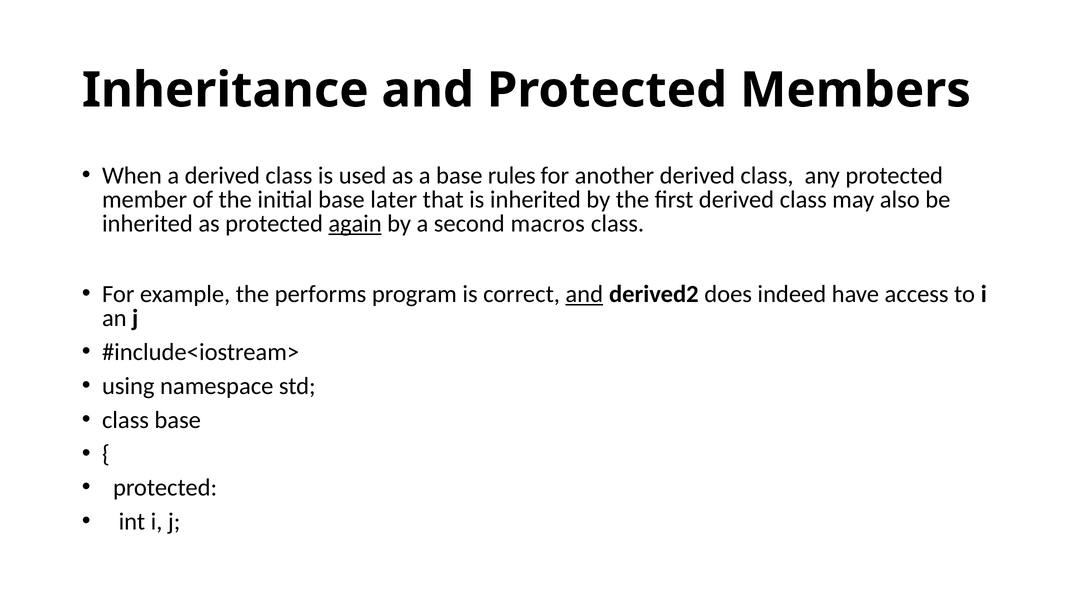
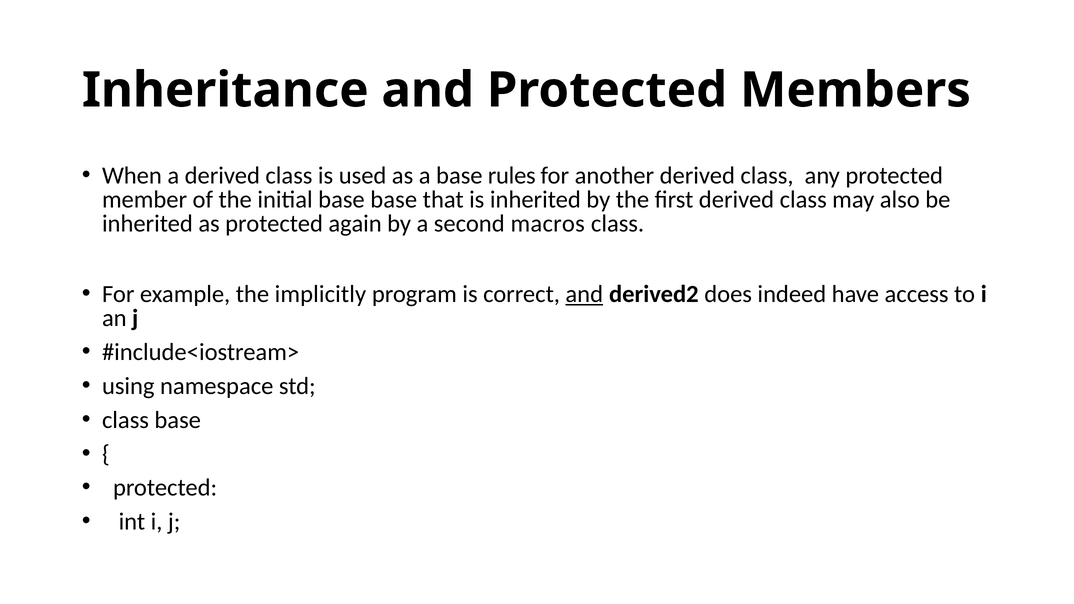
base later: later -> base (394, 200)
again underline: present -> none (355, 224)
performs: performs -> implicitly (320, 294)
